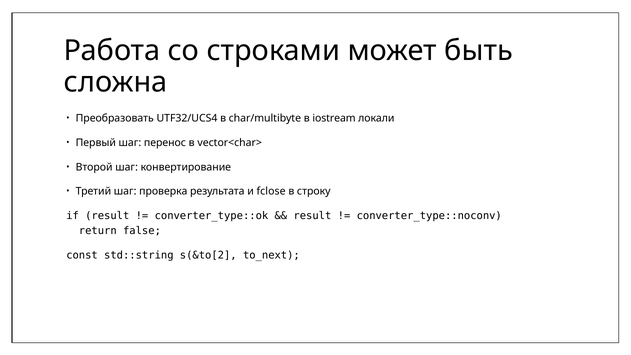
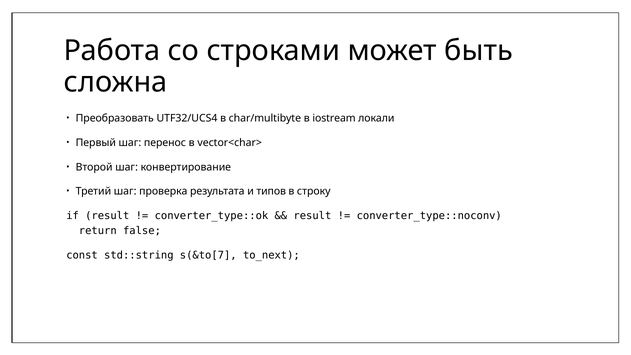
fclose: fclose -> типов (271, 191)
s(&to[2: s(&to[2 -> s(&to[7 (208, 255)
